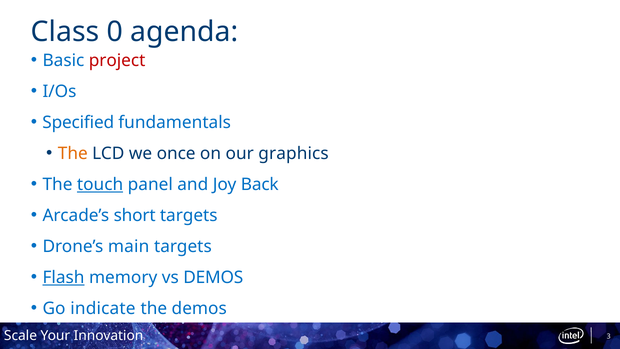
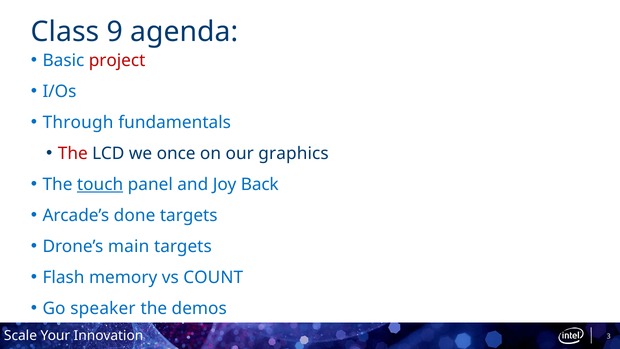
0: 0 -> 9 (115, 32)
Specified: Specified -> Through (78, 122)
The colour: orange -> red (73, 153)
short: short -> done (135, 215)
Flash underline: present -> none (63, 277)
vs DEMOS: DEMOS -> COUNT (213, 277)
indicate: indicate -> speaker (103, 308)
